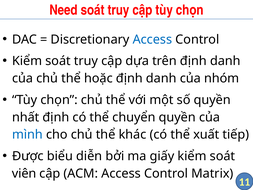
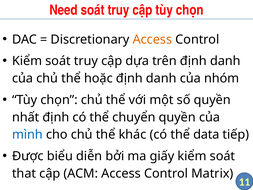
Access colour: blue -> orange (152, 39)
xuất: xuất -> data (206, 134)
viên: viên -> that (24, 173)
